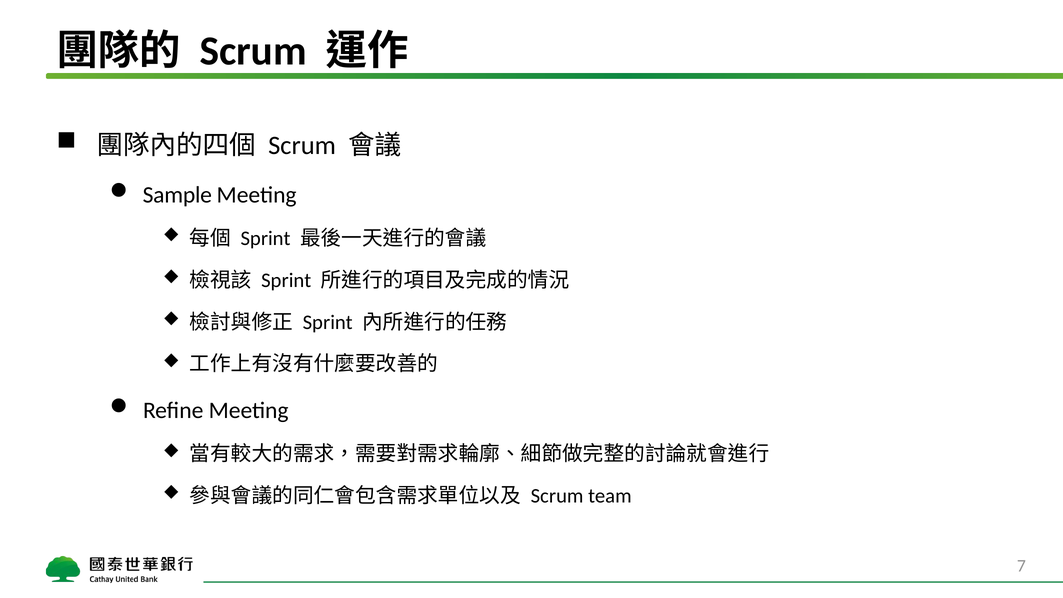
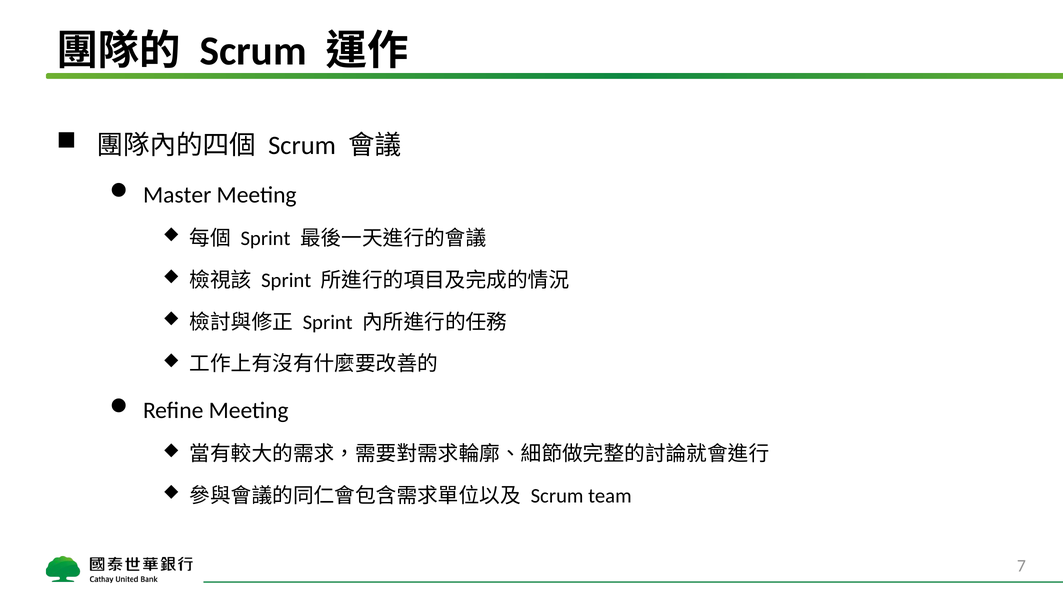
Sample: Sample -> Master (177, 195)
